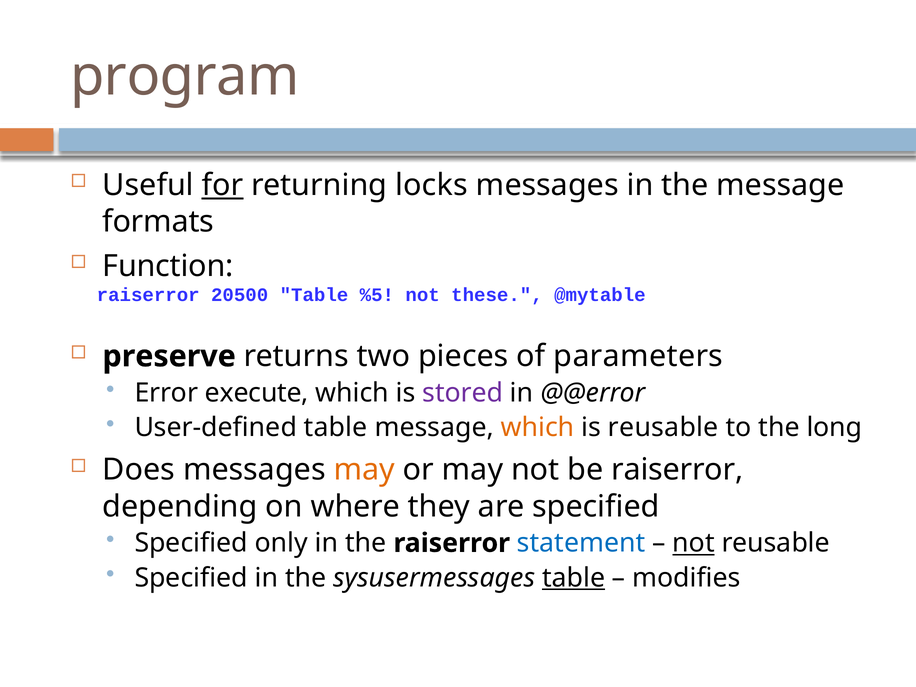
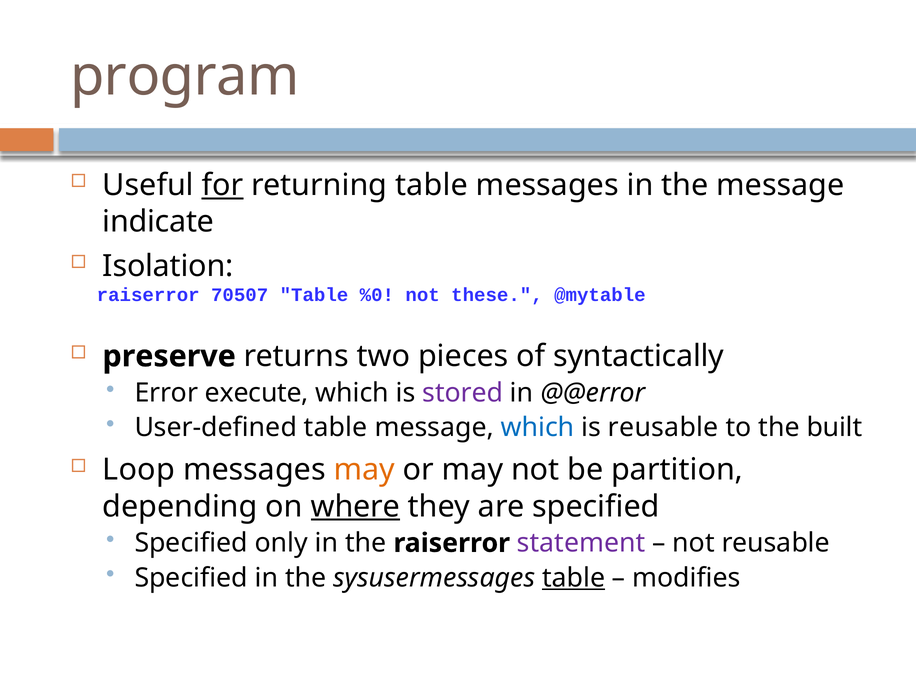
returning locks: locks -> table (431, 185)
formats: formats -> indicate (158, 222)
Function: Function -> Isolation (168, 266)
20500: 20500 -> 70507 (240, 295)
%5: %5 -> %0 (377, 295)
parameters: parameters -> syntactically (639, 356)
which colour: orange -> blue (538, 428)
long: long -> built (834, 428)
Does: Does -> Loop (139, 470)
be raiserror: raiserror -> partition (677, 470)
where underline: none -> present (355, 506)
statement colour: blue -> purple (581, 543)
not underline: present -> none (694, 543)
